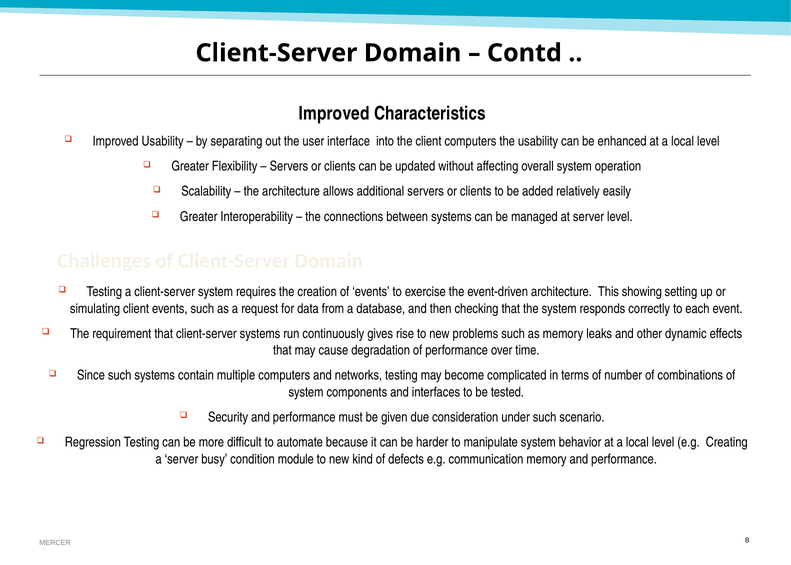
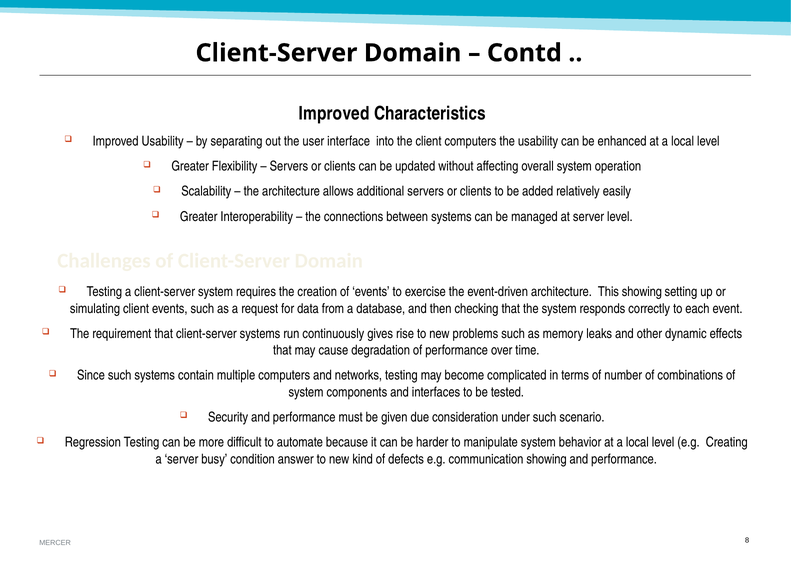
module: module -> answer (296, 459)
communication memory: memory -> showing (547, 459)
